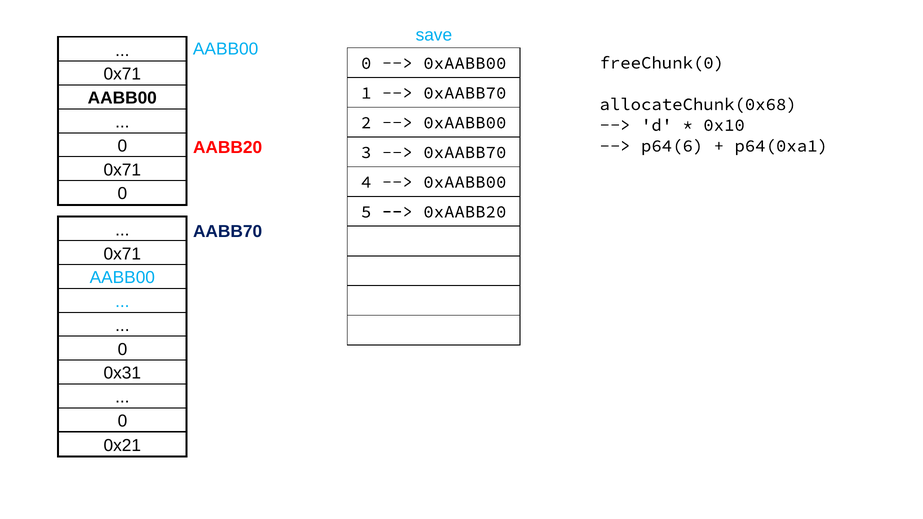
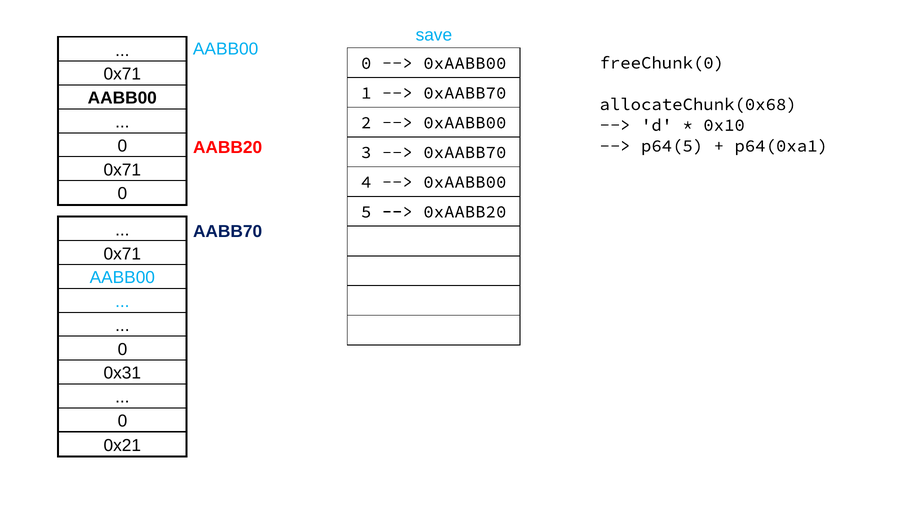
p64(6: p64(6 -> p64(5 (672, 146)
